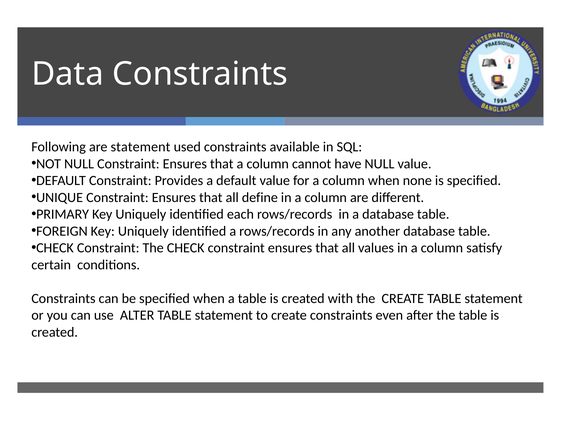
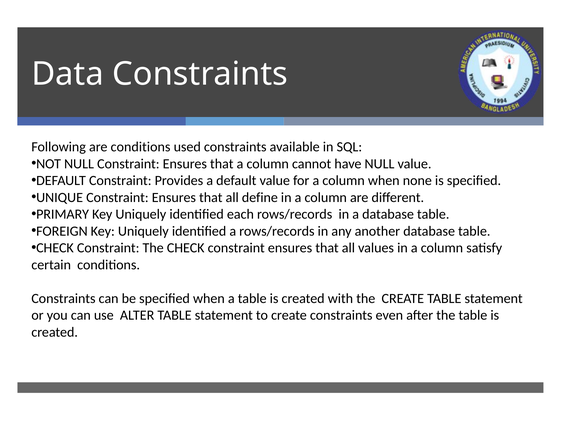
are statement: statement -> conditions (141, 147)
